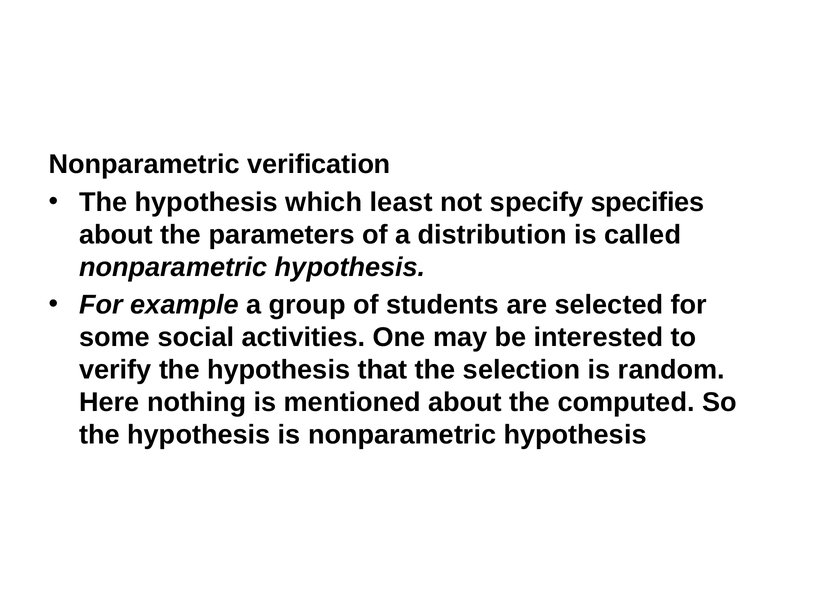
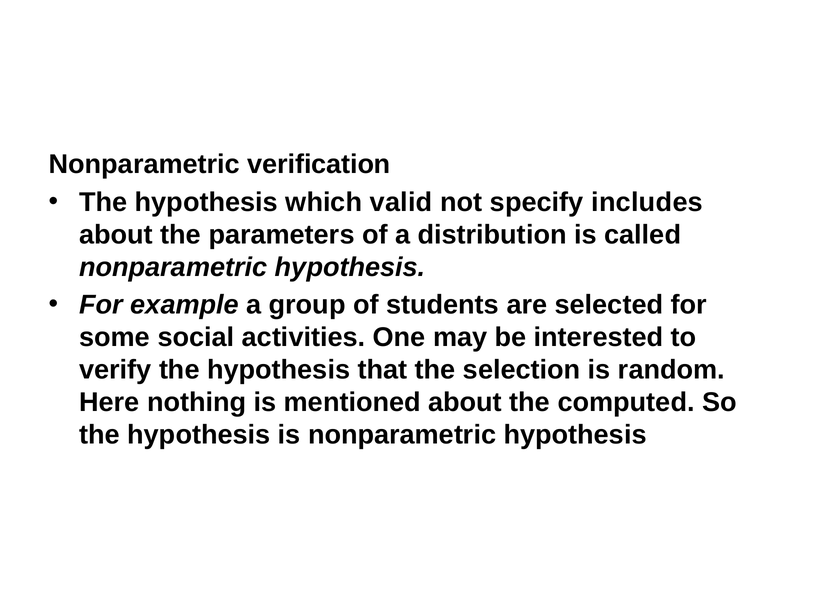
least: least -> valid (401, 202)
specifies: specifies -> includes (647, 202)
